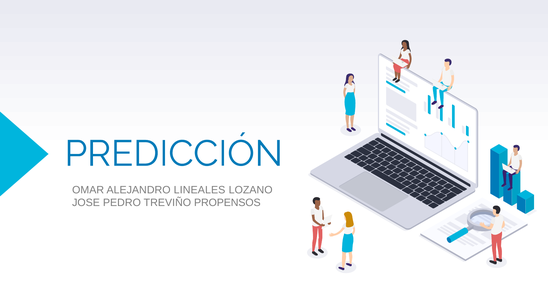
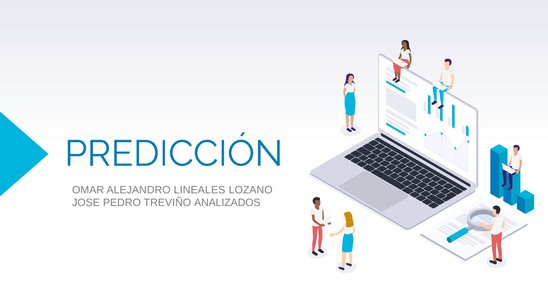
PROPENSOS: PROPENSOS -> ANALIZADOS (227, 203)
